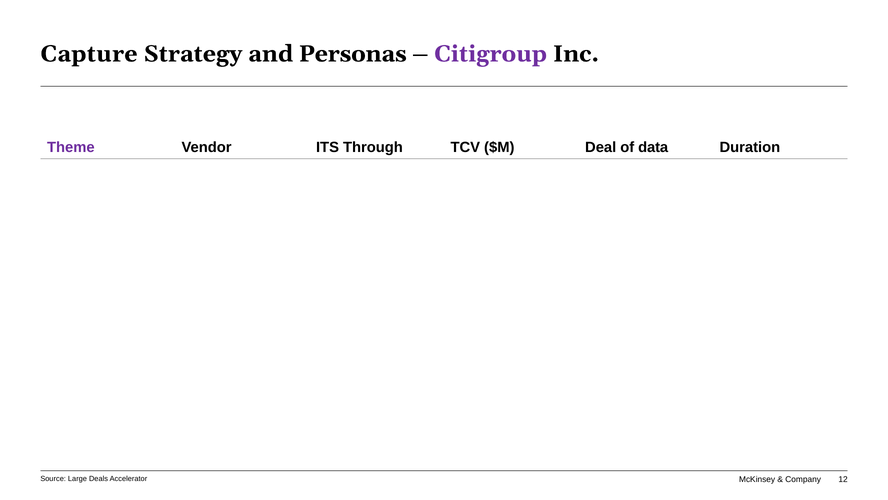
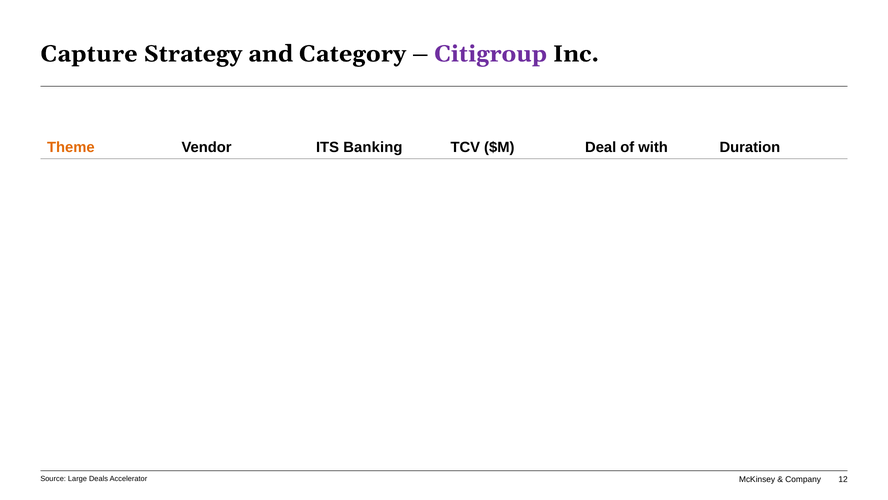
Personas: Personas -> Category (353, 54)
Theme colour: purple -> orange (71, 147)
Through: Through -> Banking (373, 147)
data: data -> with (653, 147)
